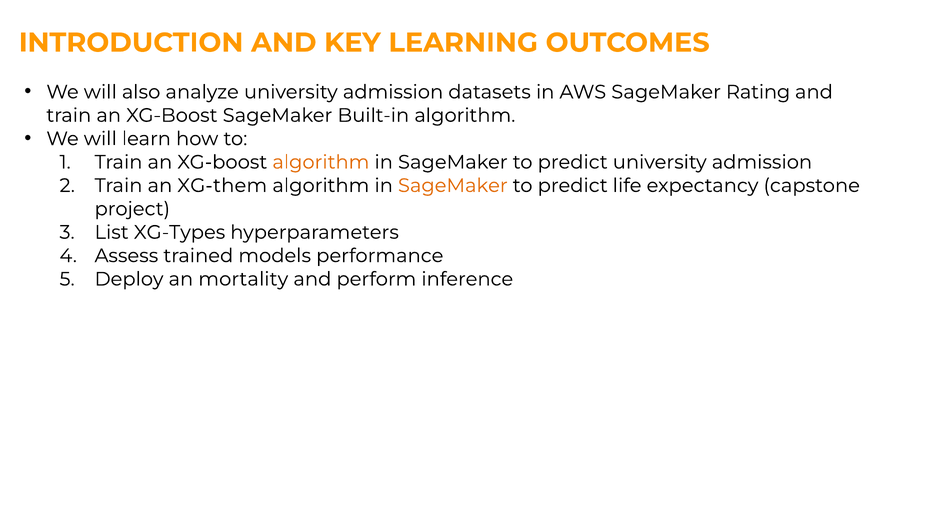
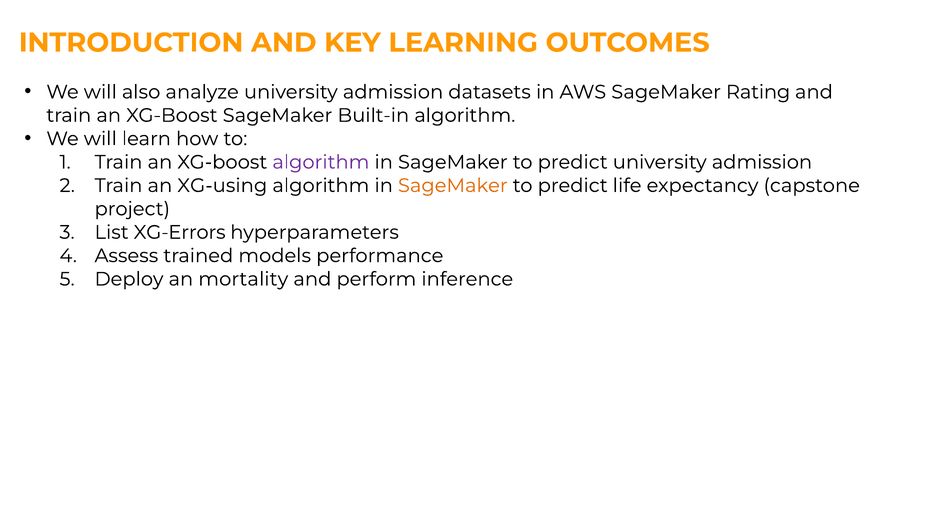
algorithm colour: orange -> purple (321, 162)
XG-them: XG-them -> XG-using (222, 186)
XG-Types: XG-Types -> XG-Errors (180, 232)
